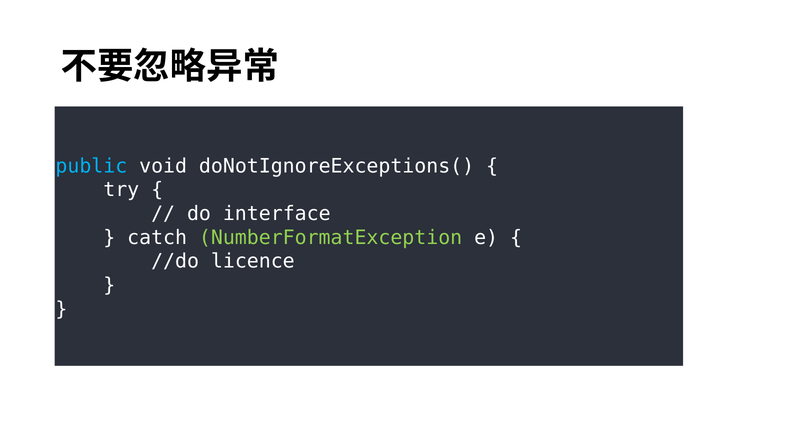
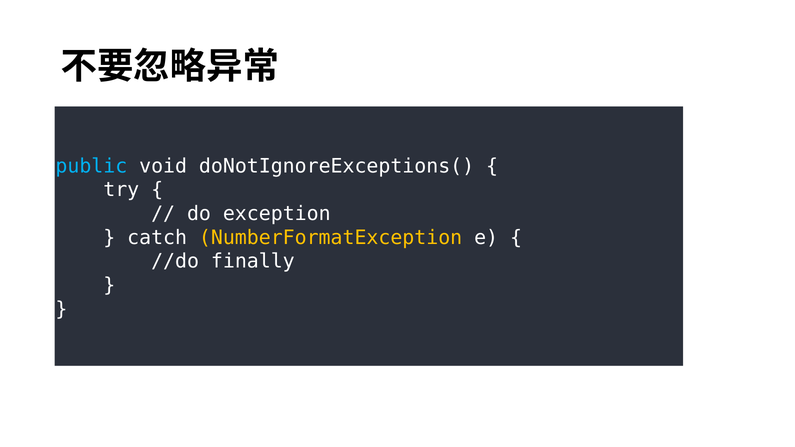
interface: interface -> exception (277, 214)
NumberFormatException colour: light green -> yellow (331, 238)
licence: licence -> finally (253, 261)
